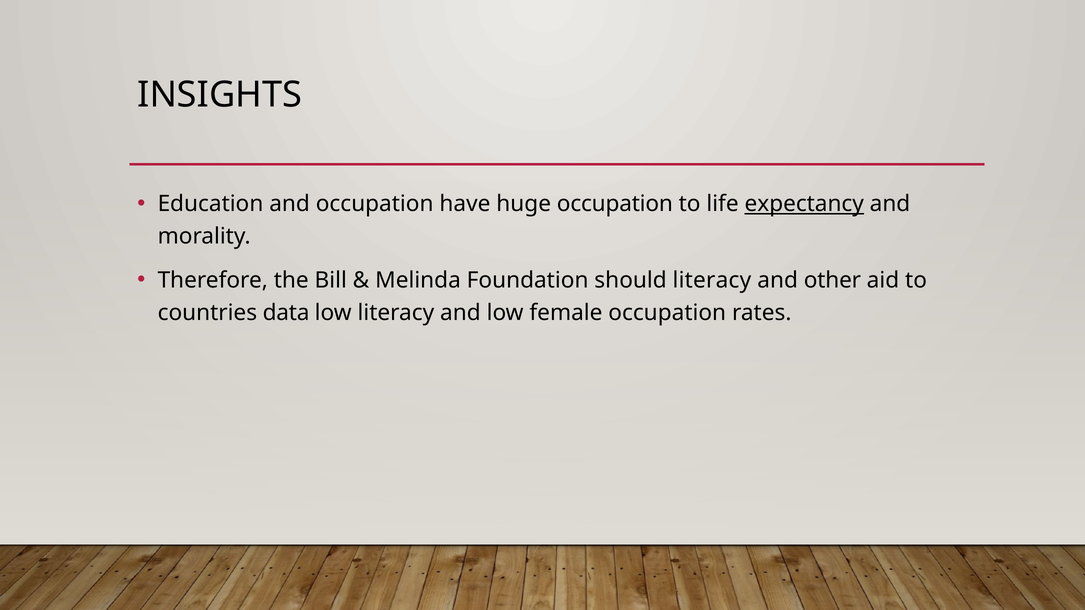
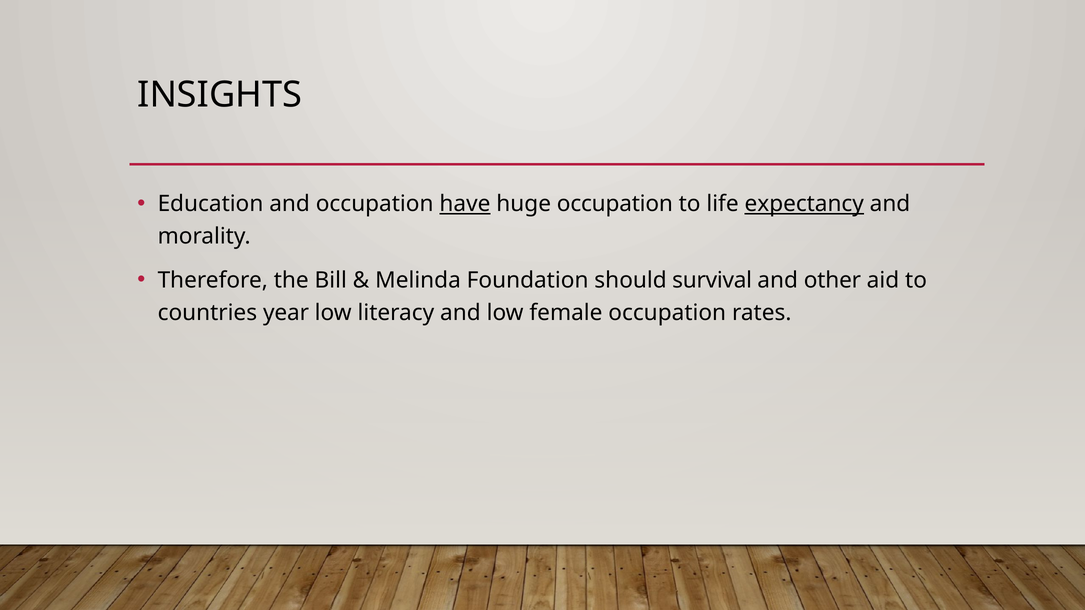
have underline: none -> present (465, 204)
should literacy: literacy -> survival (712, 280)
data: data -> year (286, 313)
